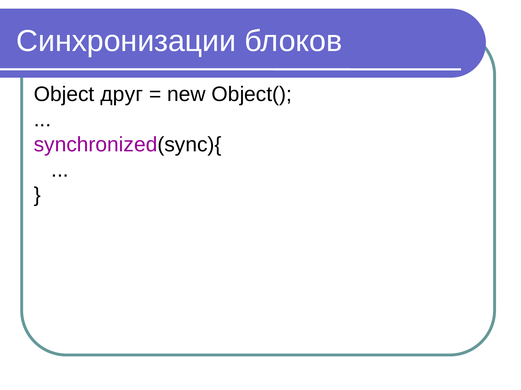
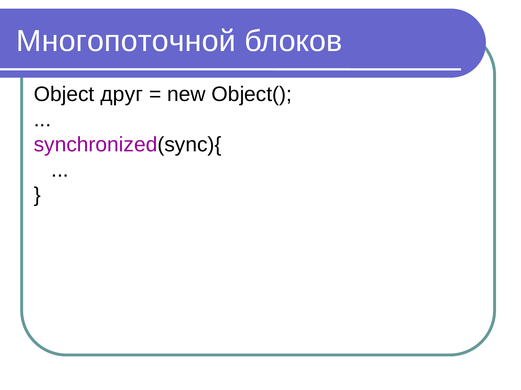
Синхронизации: Синхронизации -> Многопоточной (126, 41)
